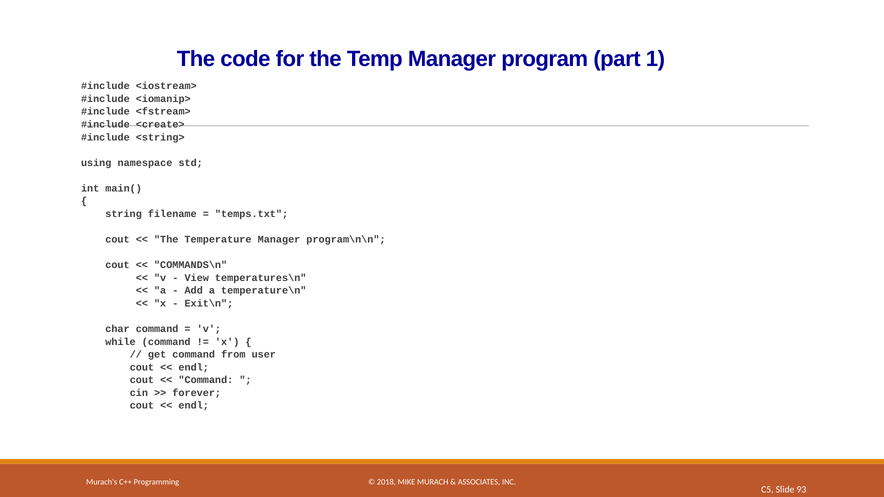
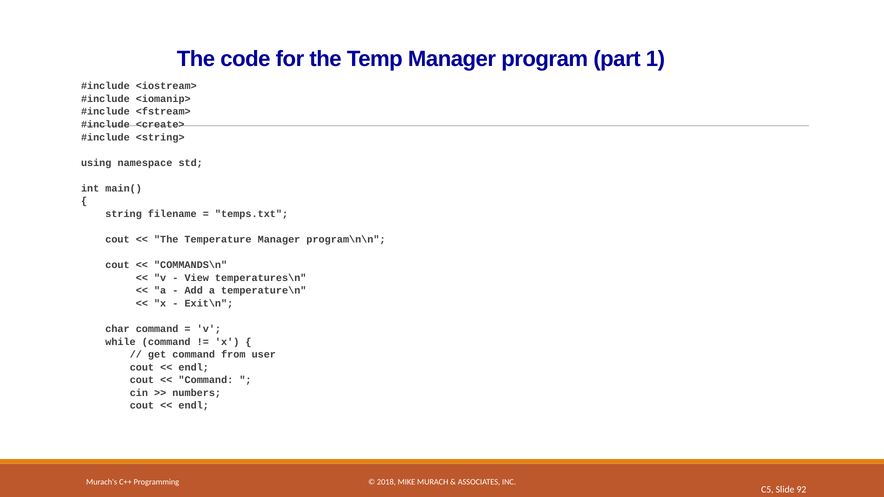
forever: forever -> numbers (197, 393)
93: 93 -> 92 (801, 490)
